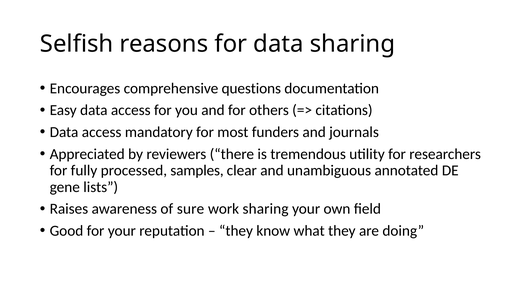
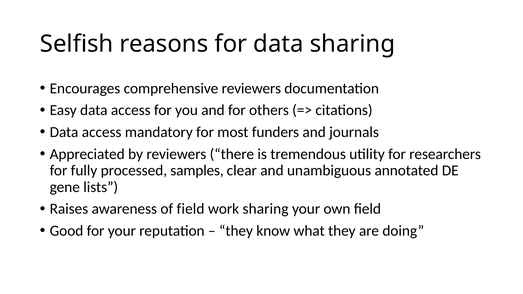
comprehensive questions: questions -> reviewers (251, 88)
of sure: sure -> field (191, 209)
